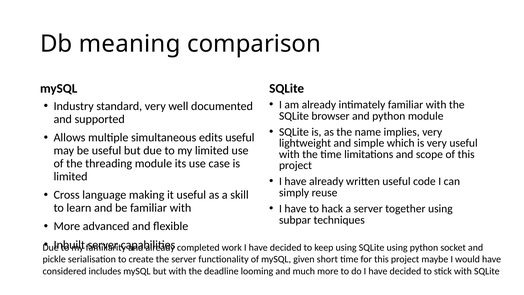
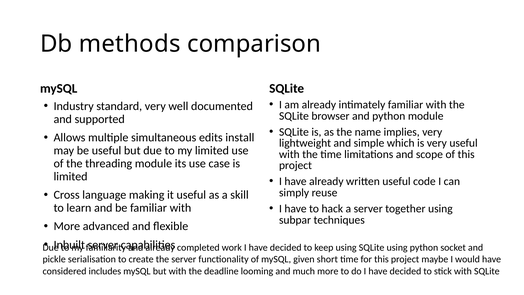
meaning: meaning -> methods (130, 44)
edits useful: useful -> install (240, 137)
